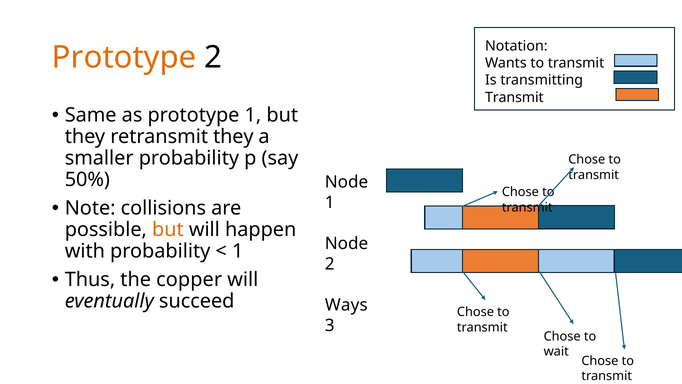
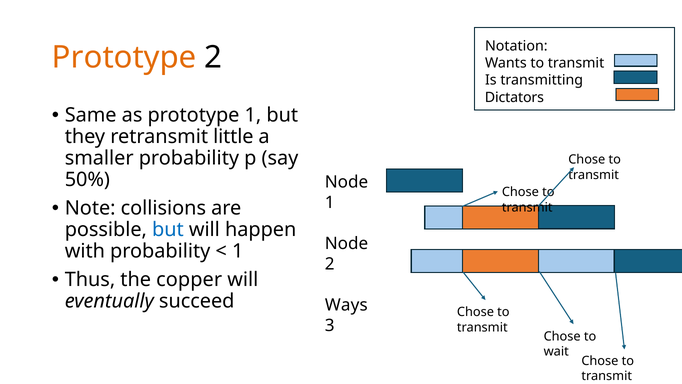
Transmit: Transmit -> Dictators (514, 97)
retransmit they: they -> little (233, 137)
but colour: orange -> blue (168, 230)
